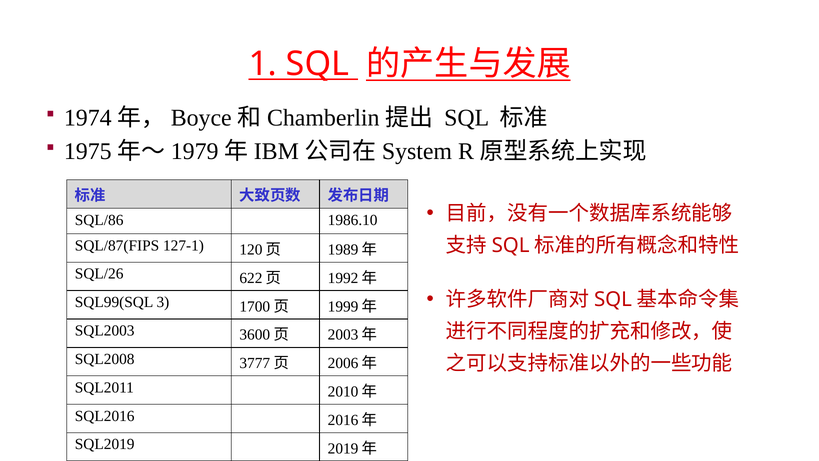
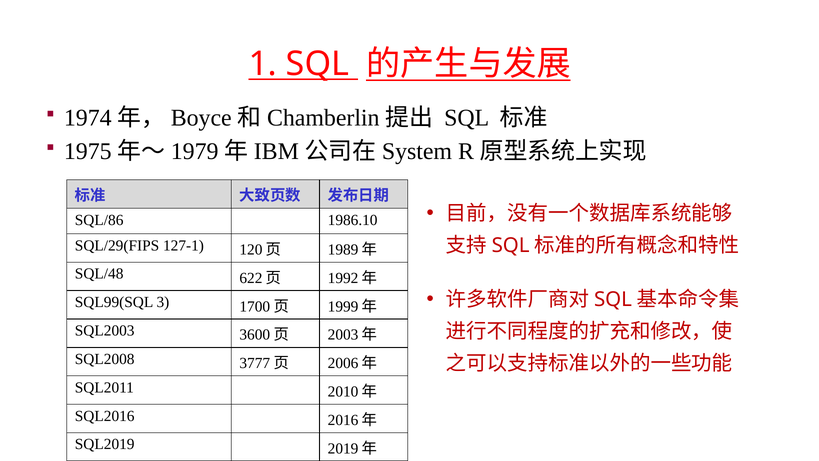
SQL/87(FIPS: SQL/87(FIPS -> SQL/29(FIPS (117, 245)
SQL/26: SQL/26 -> SQL/48 (99, 274)
